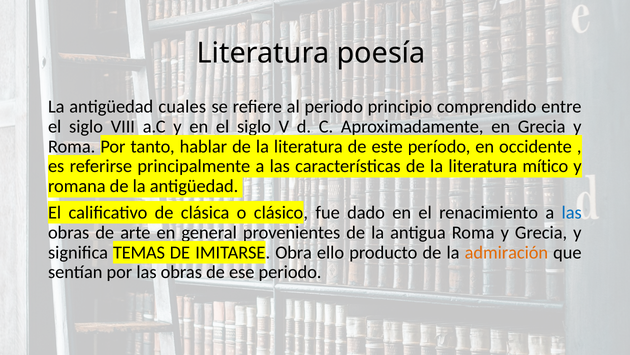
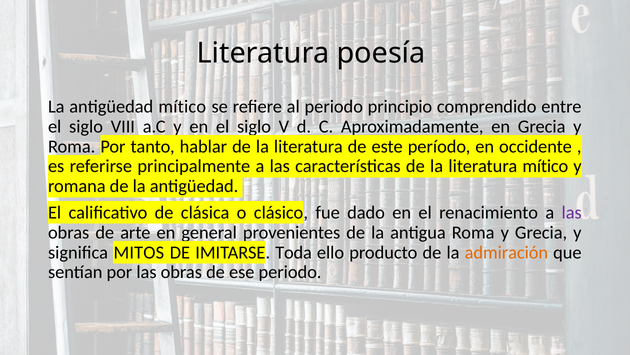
antigüedad cuales: cuales -> mítico (182, 107)
las colour: blue -> purple (572, 212)
TEMAS: TEMAS -> MITOS (139, 252)
Obra: Obra -> Toda (294, 252)
